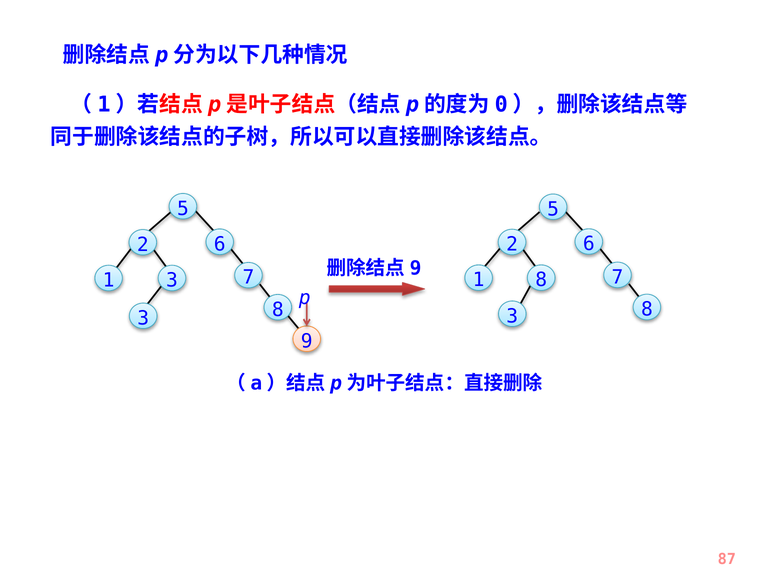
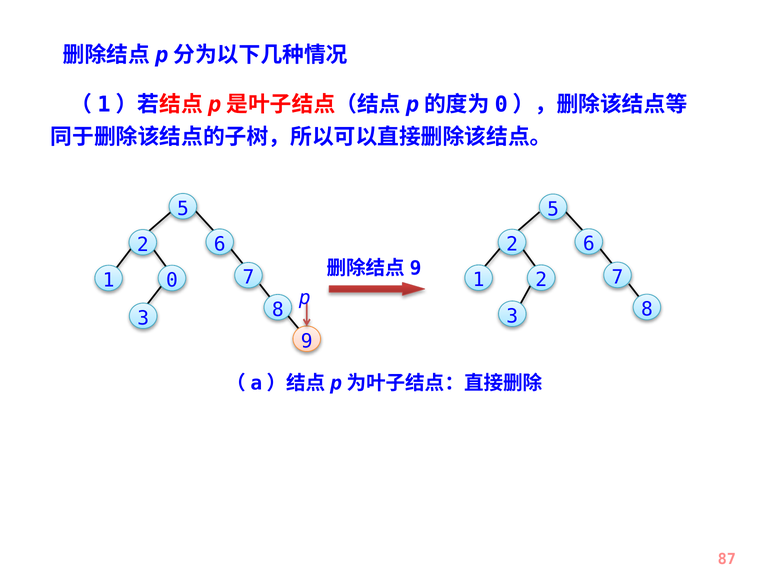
1 8: 8 -> 2 (541, 280)
1 3: 3 -> 0 (172, 280)
